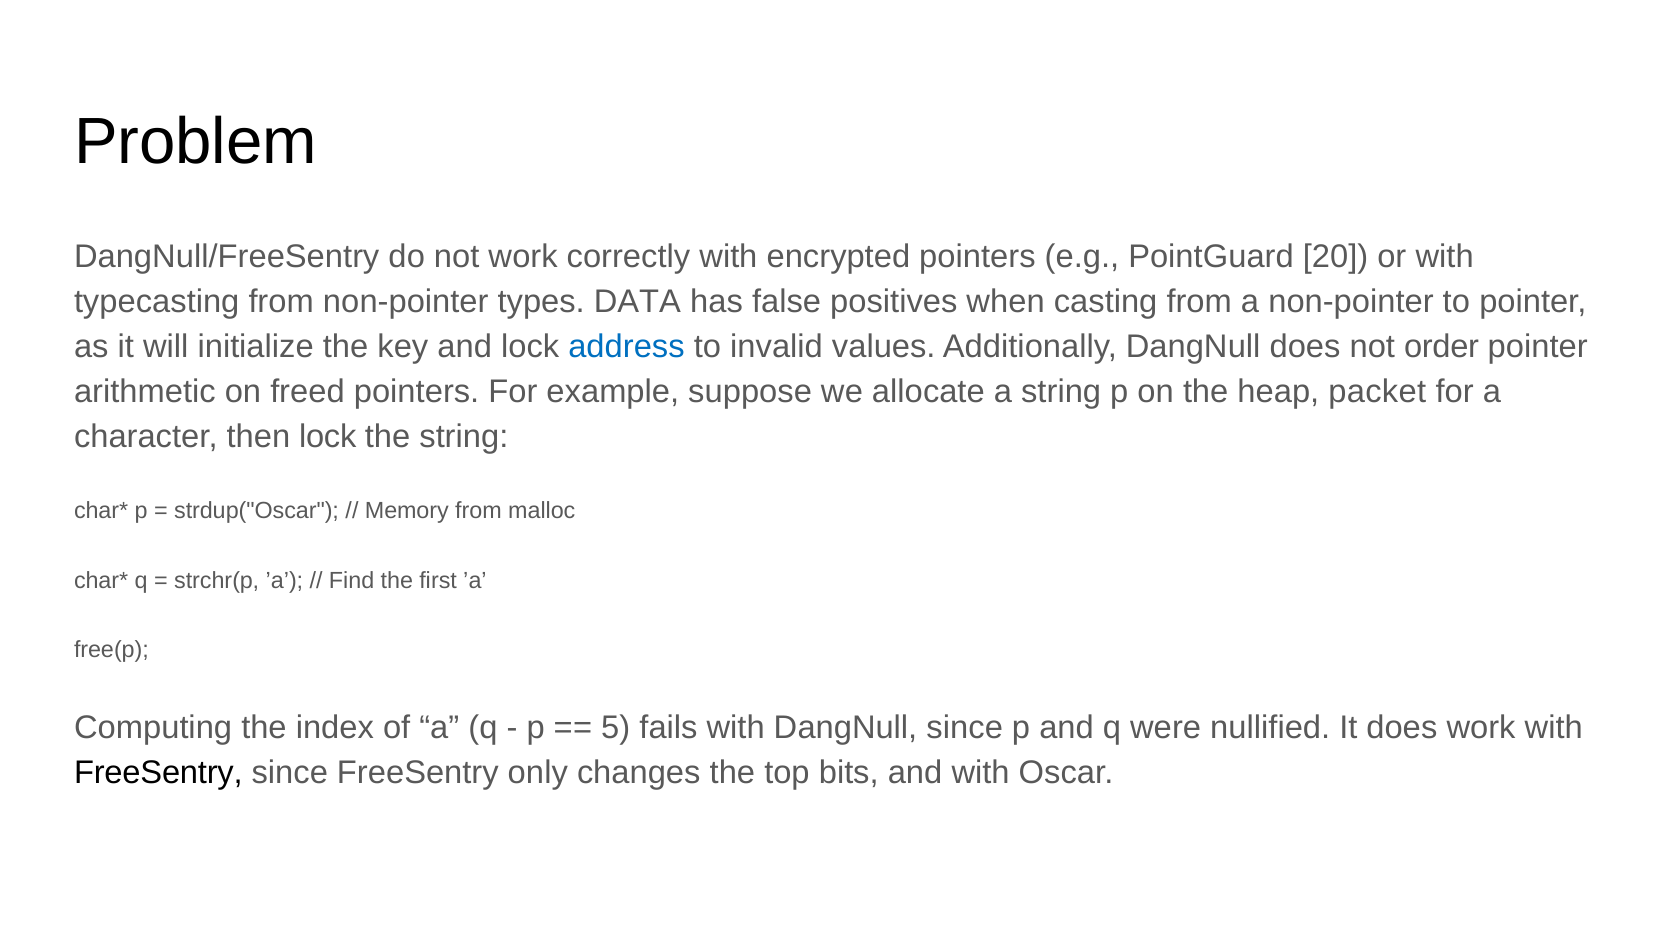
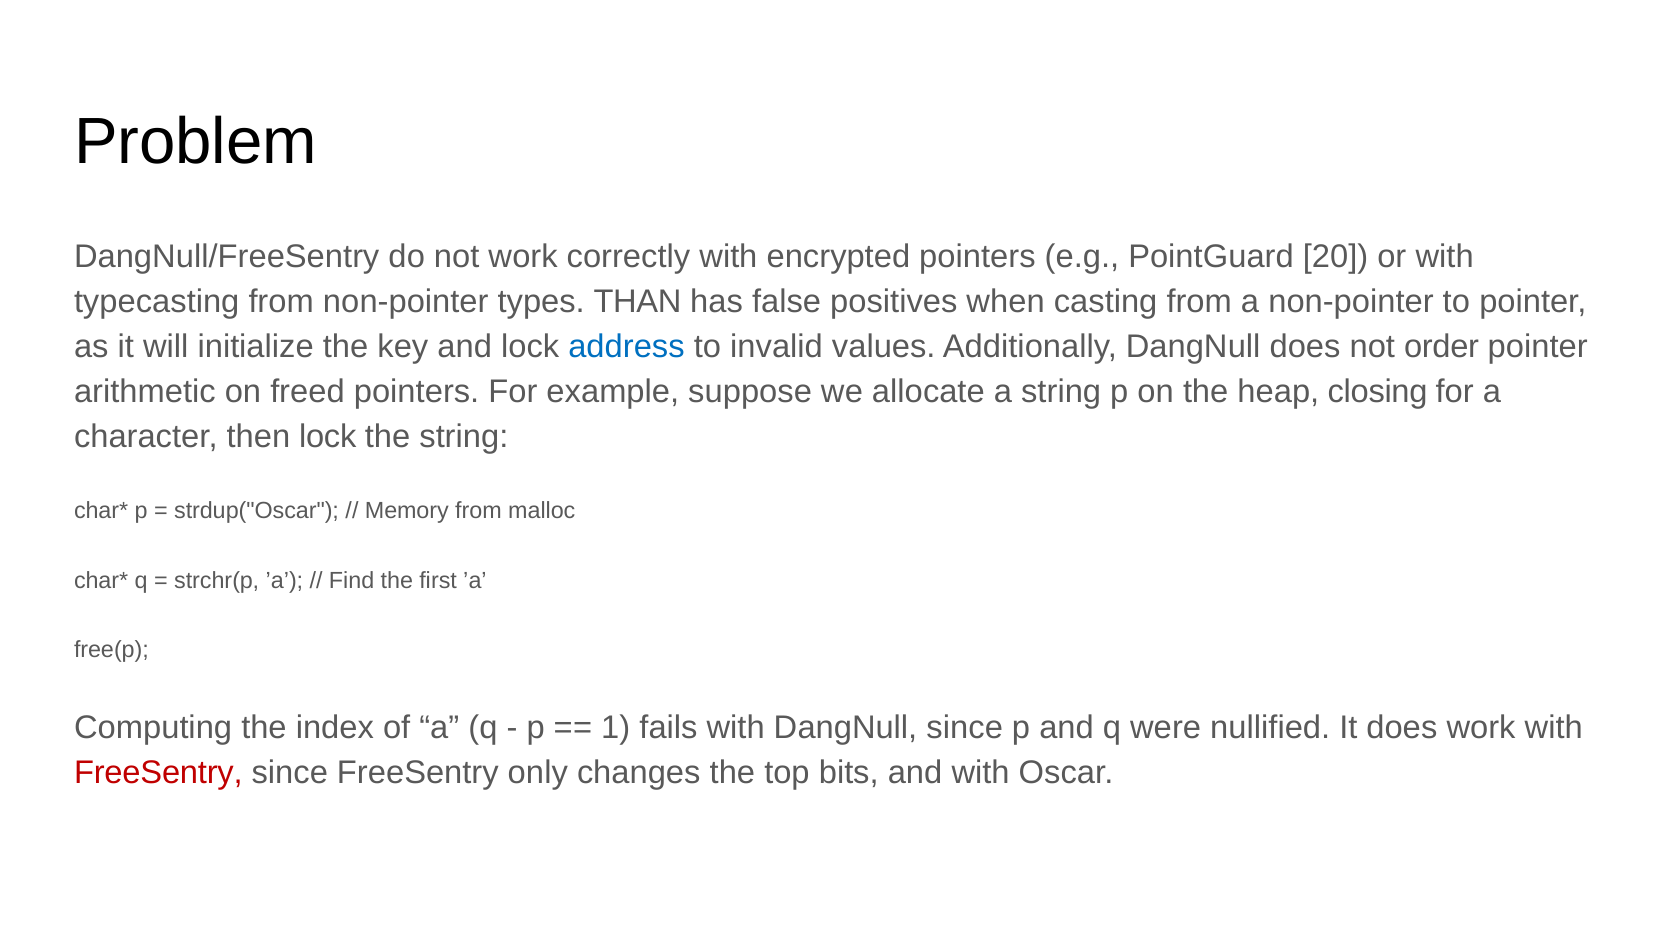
DATA: DATA -> THAN (638, 301)
packet: packet -> closing (1378, 391)
5: 5 -> 1 (616, 727)
FreeSentry colour: black -> red (158, 772)
